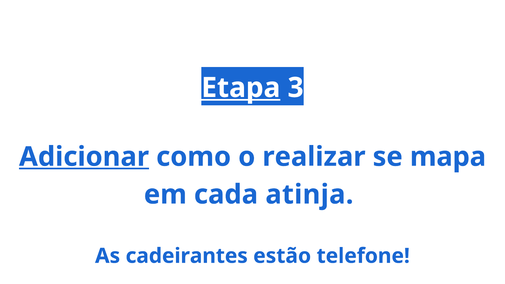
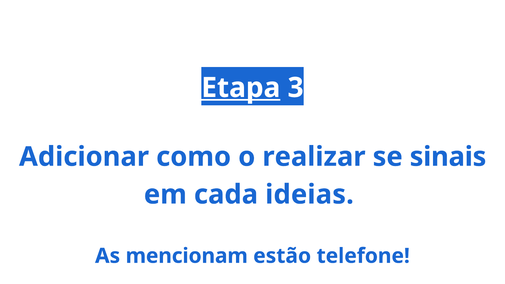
Adicionar underline: present -> none (84, 157)
mapa: mapa -> sinais (448, 157)
atinja: atinja -> ideias (309, 195)
cadeirantes: cadeirantes -> mencionam (187, 256)
